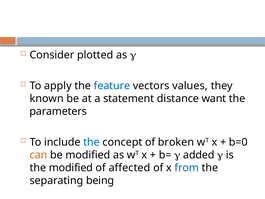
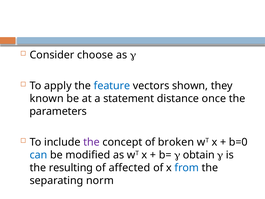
plotted: plotted -> choose (95, 55)
values: values -> shown (190, 86)
want: want -> once (214, 98)
the colour: blue -> purple (91, 142)
can colour: orange -> blue (38, 155)
added: added -> obtain (199, 155)
the modified: modified -> resulting (71, 168)
being: being -> norm (100, 180)
